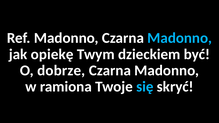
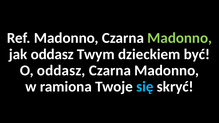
Madonno colour: light blue -> light green (180, 38)
jak opiekę: opiekę -> oddasz (52, 54)
O dobrze: dobrze -> oddasz (61, 71)
